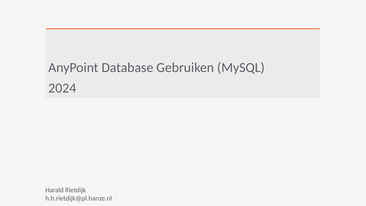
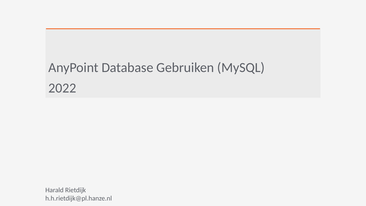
2024: 2024 -> 2022 (62, 88)
